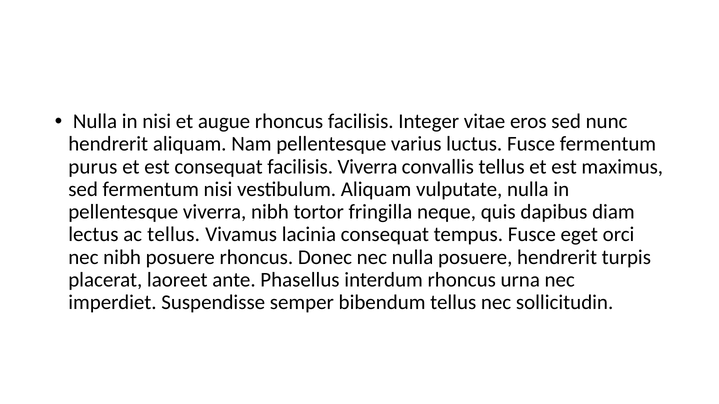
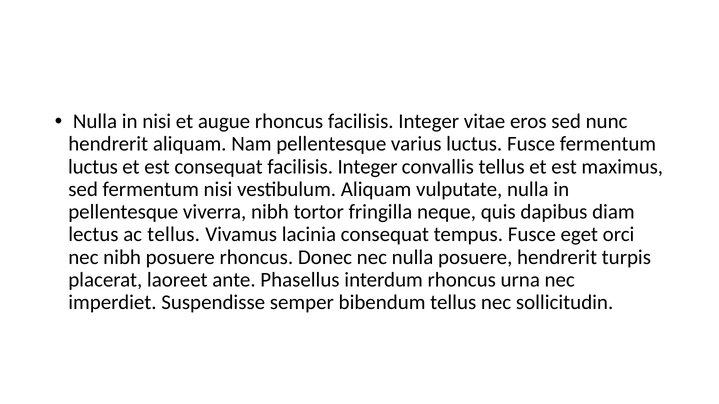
purus: purus -> luctus (93, 167)
consequat facilisis Viverra: Viverra -> Integer (368, 167)
